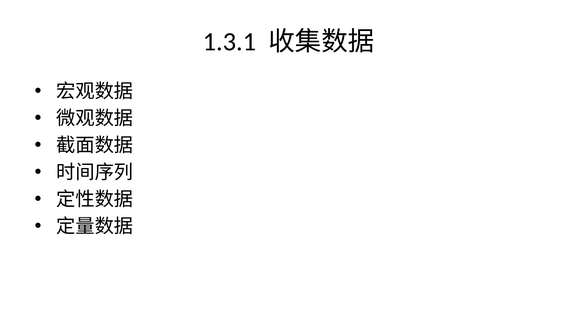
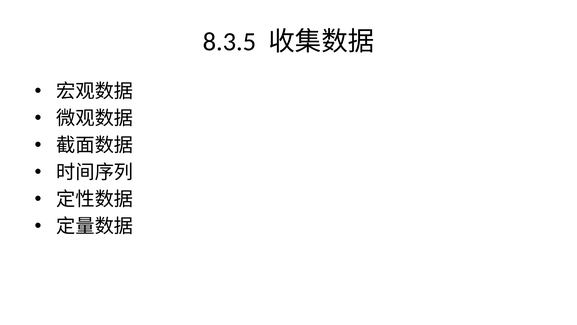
1.3.1: 1.3.1 -> 8.3.5 (229, 42)
